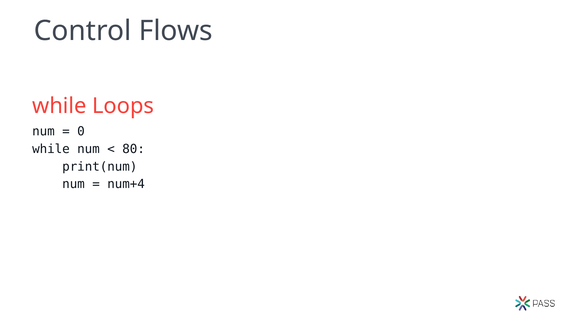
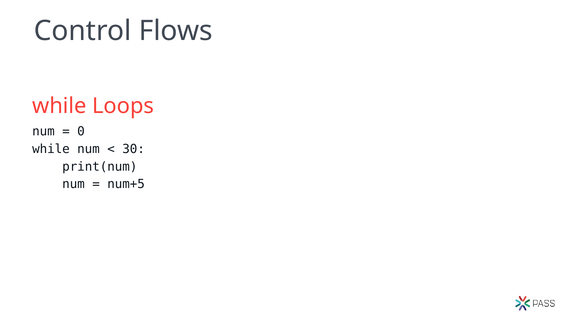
80: 80 -> 30 (134, 149)
num+4: num+4 -> num+5 (126, 184)
